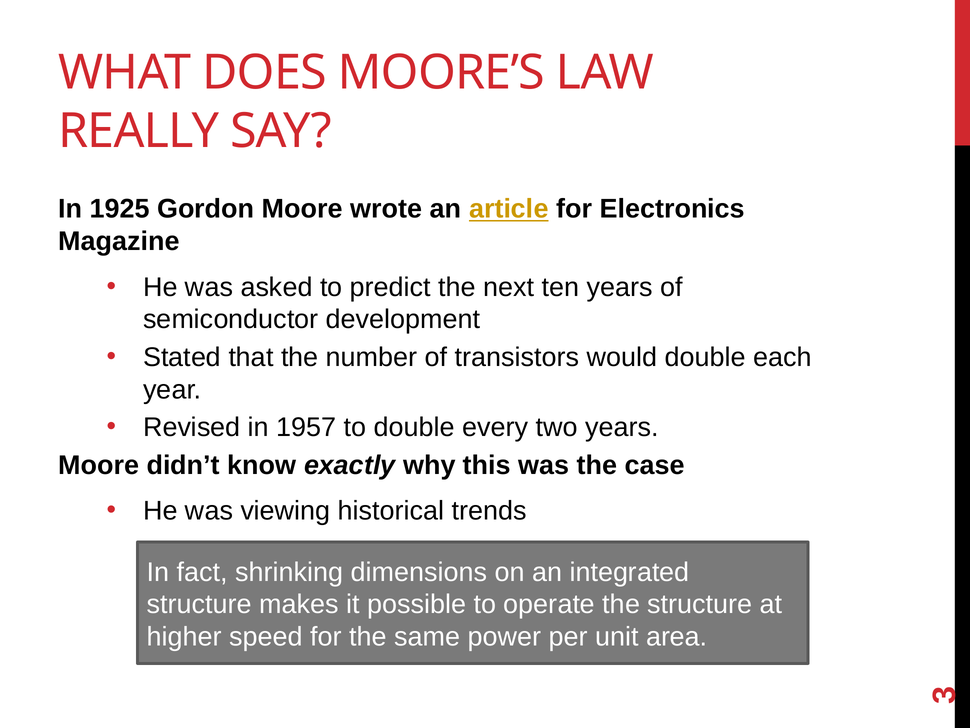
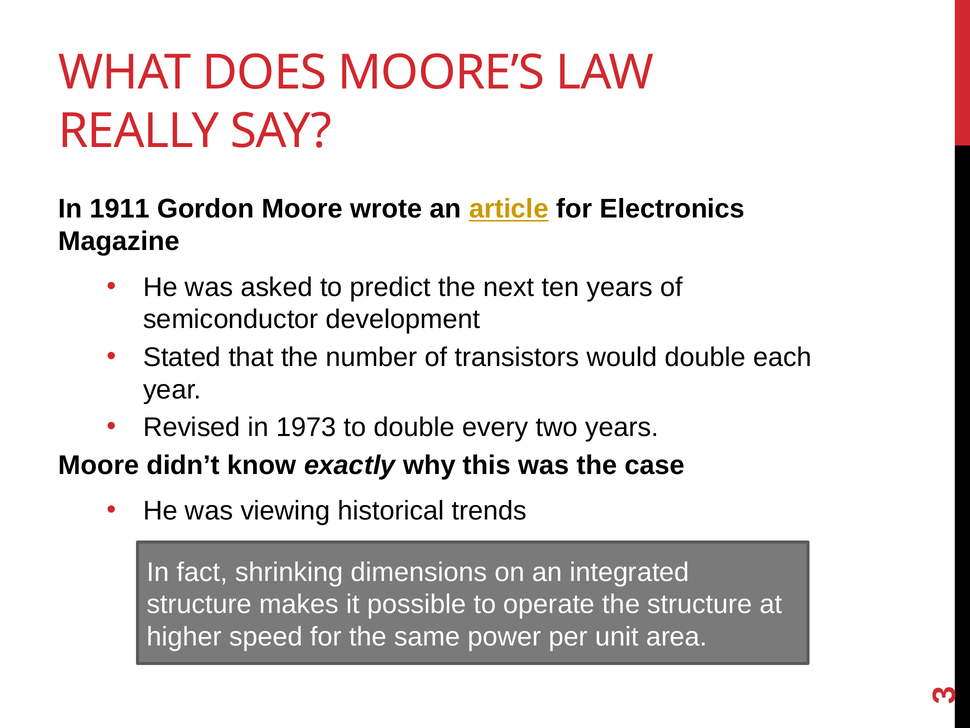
1925: 1925 -> 1911 (120, 209)
1957: 1957 -> 1973 (306, 427)
